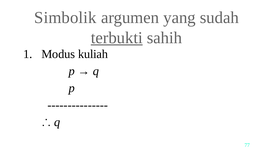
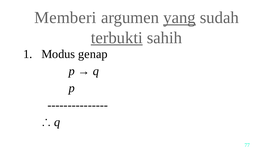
Simbolik: Simbolik -> Memberi (65, 18)
yang underline: none -> present (179, 18)
kuliah: kuliah -> genap (93, 54)
